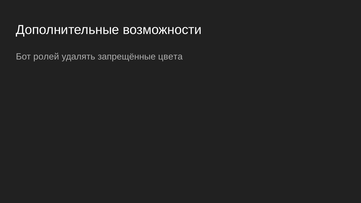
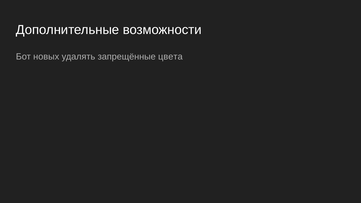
ролей: ролей -> новых (46, 57)
